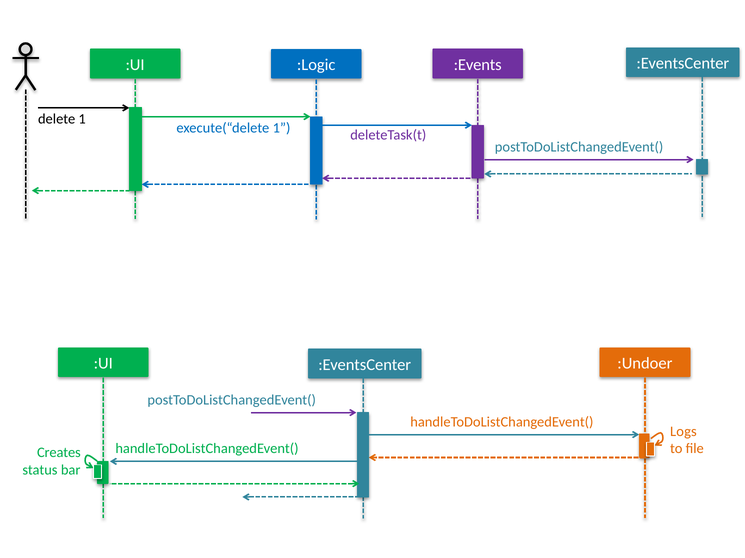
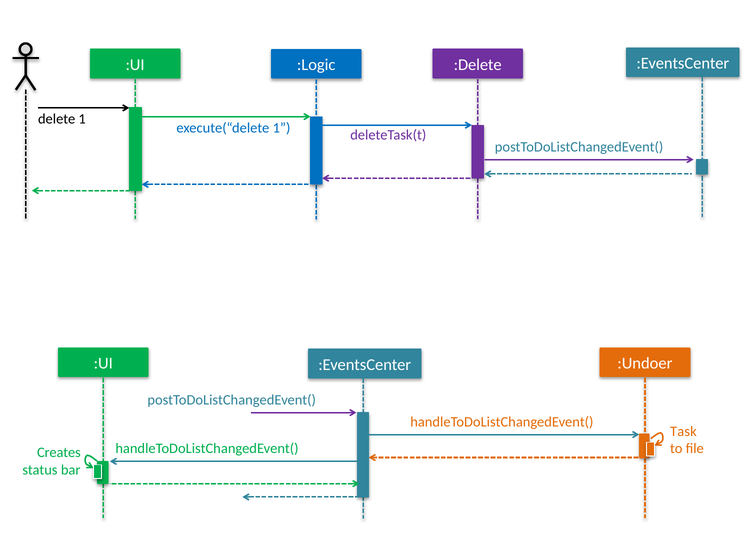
:Events: :Events -> :Delete (478, 65)
Logs: Logs -> Task (683, 432)
